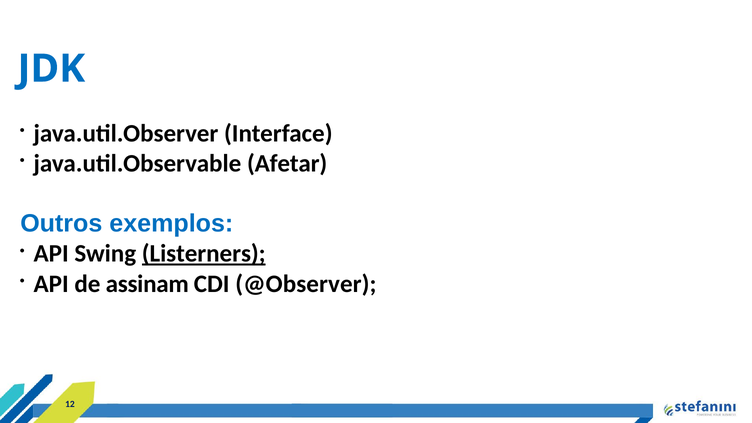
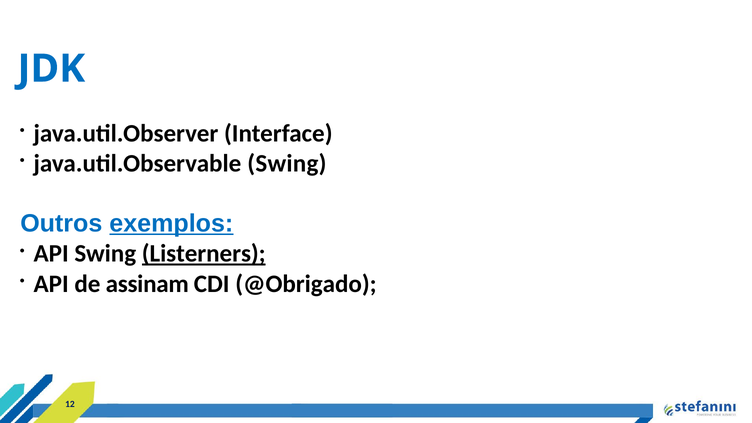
java.util.Observable Afetar: Afetar -> Swing (287, 163)
exemplos underline: none -> present (171, 224)
@Observer: @Observer -> @Obrigado (306, 284)
